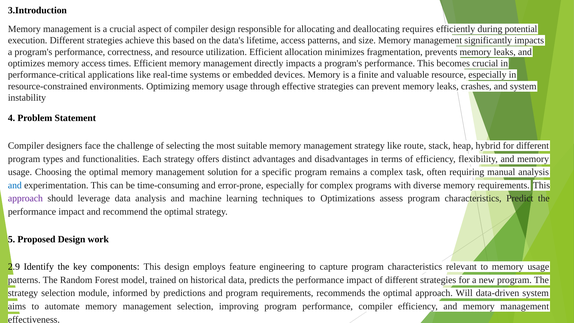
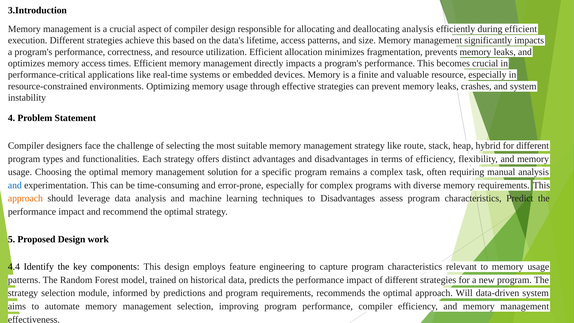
deallocating requires: requires -> analysis (418, 29)
during potential: potential -> efficient (521, 29)
approach colour: purple -> orange (25, 198)
to Optimizations: Optimizations -> Disadvantages (348, 198)
2.9: 2.9 -> 4.4 (14, 267)
